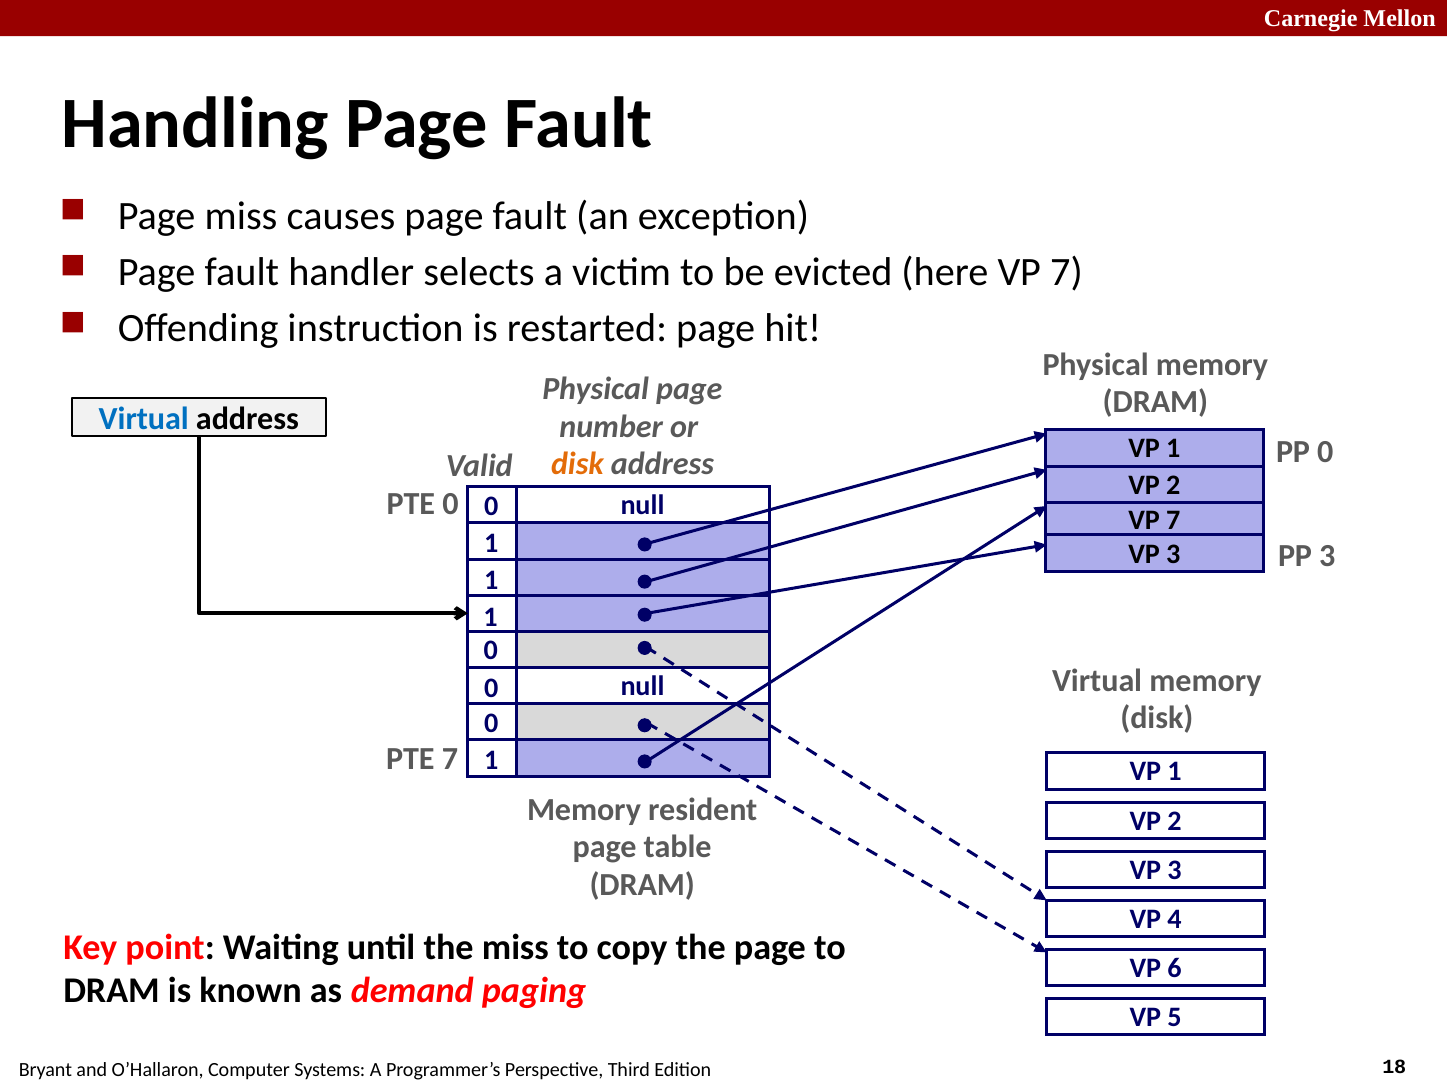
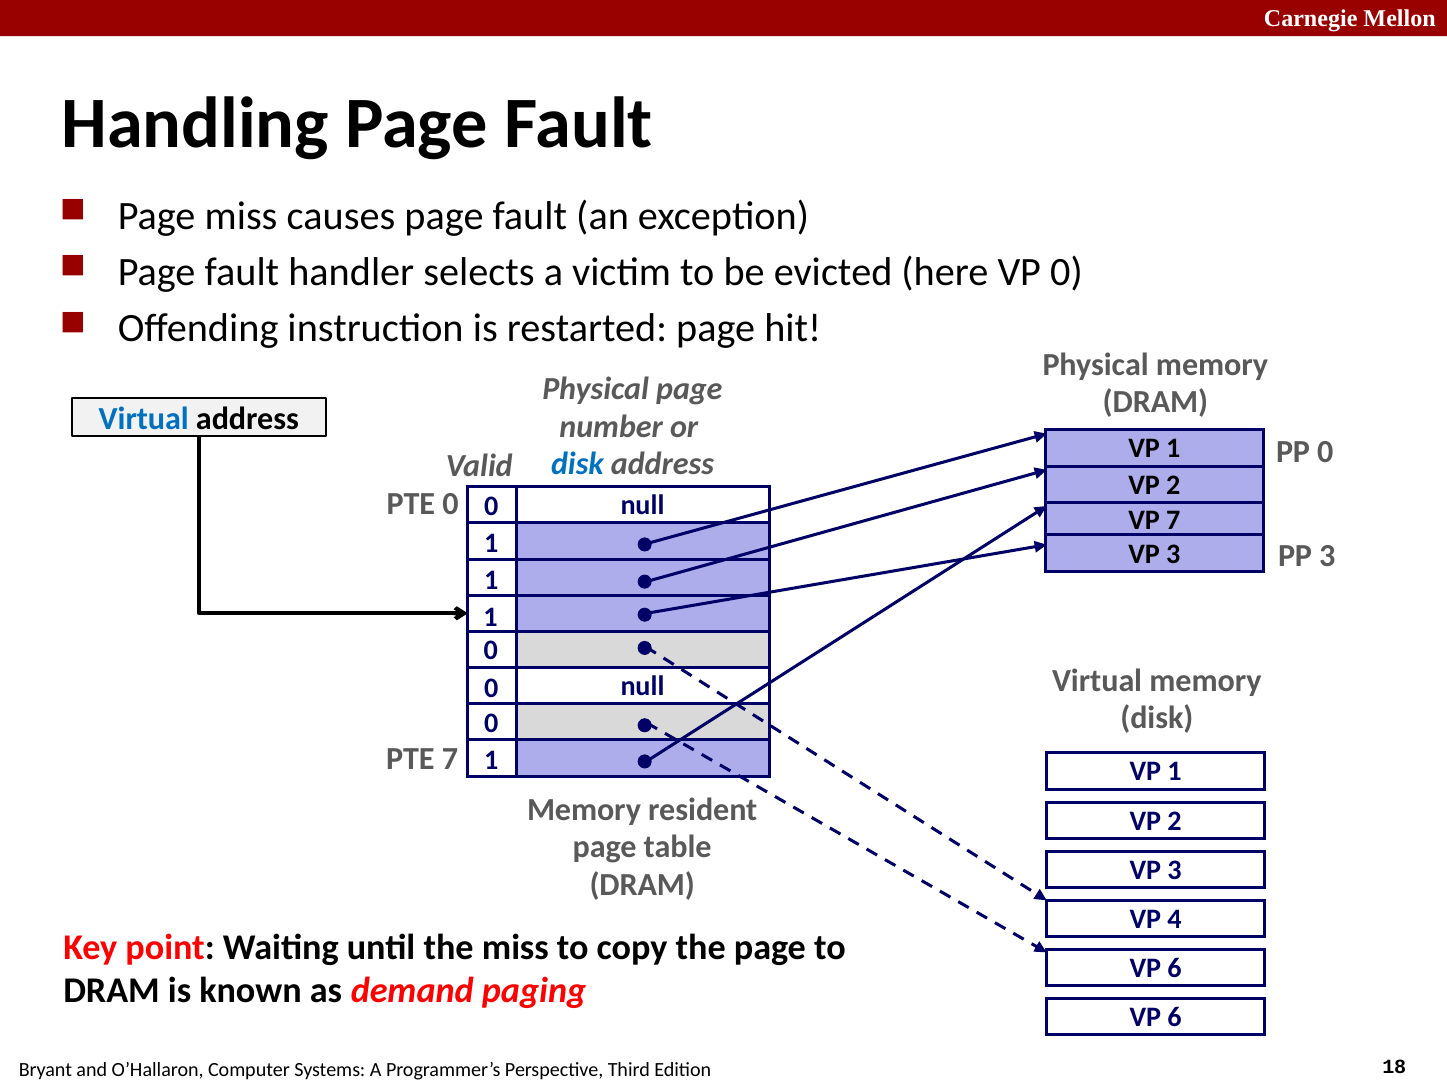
here VP 7: 7 -> 0 (1066, 272)
disk colour: orange -> blue (577, 464)
5: 5 -> 6 (1175, 1018)
